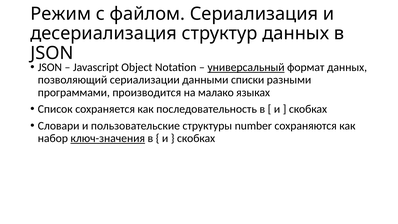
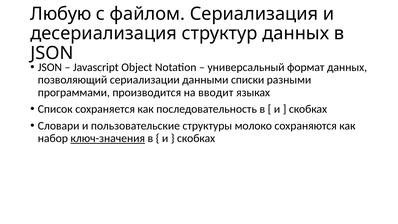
Режим: Режим -> Любую (61, 14)
универсальный underline: present -> none (246, 67)
малако: малако -> вводит (216, 92)
number: number -> молоко (253, 126)
